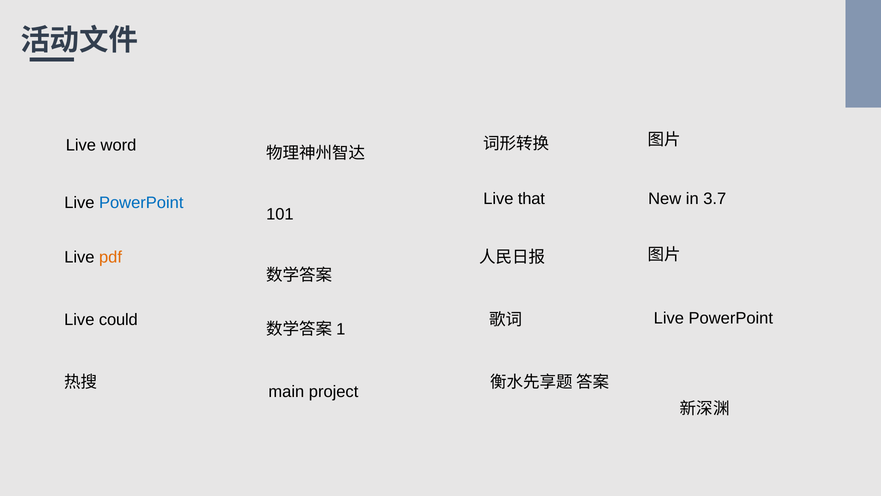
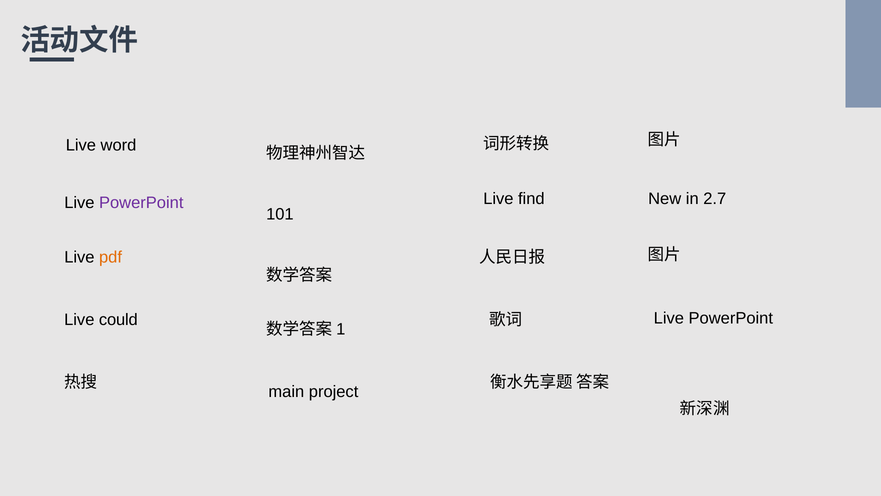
that: that -> find (531, 199)
3.7: 3.7 -> 2.7 (715, 199)
PowerPoint colour: blue -> purple (141, 203)
